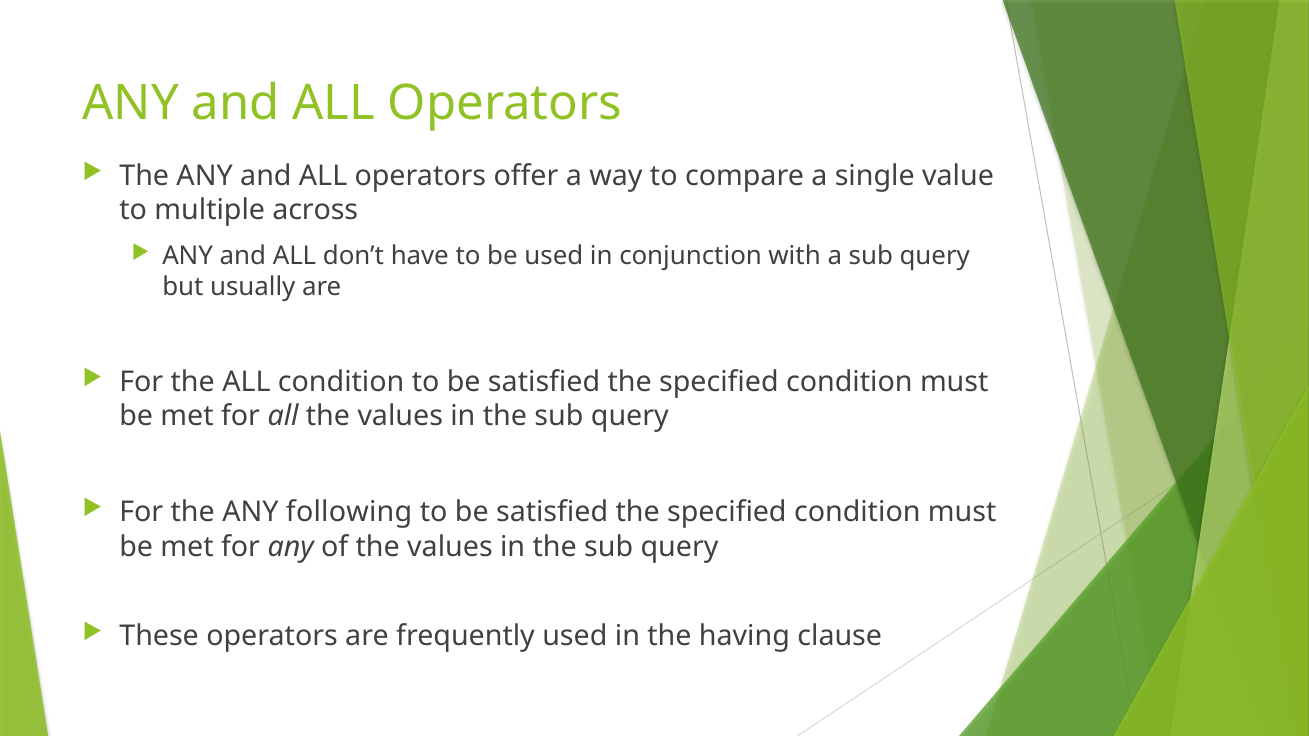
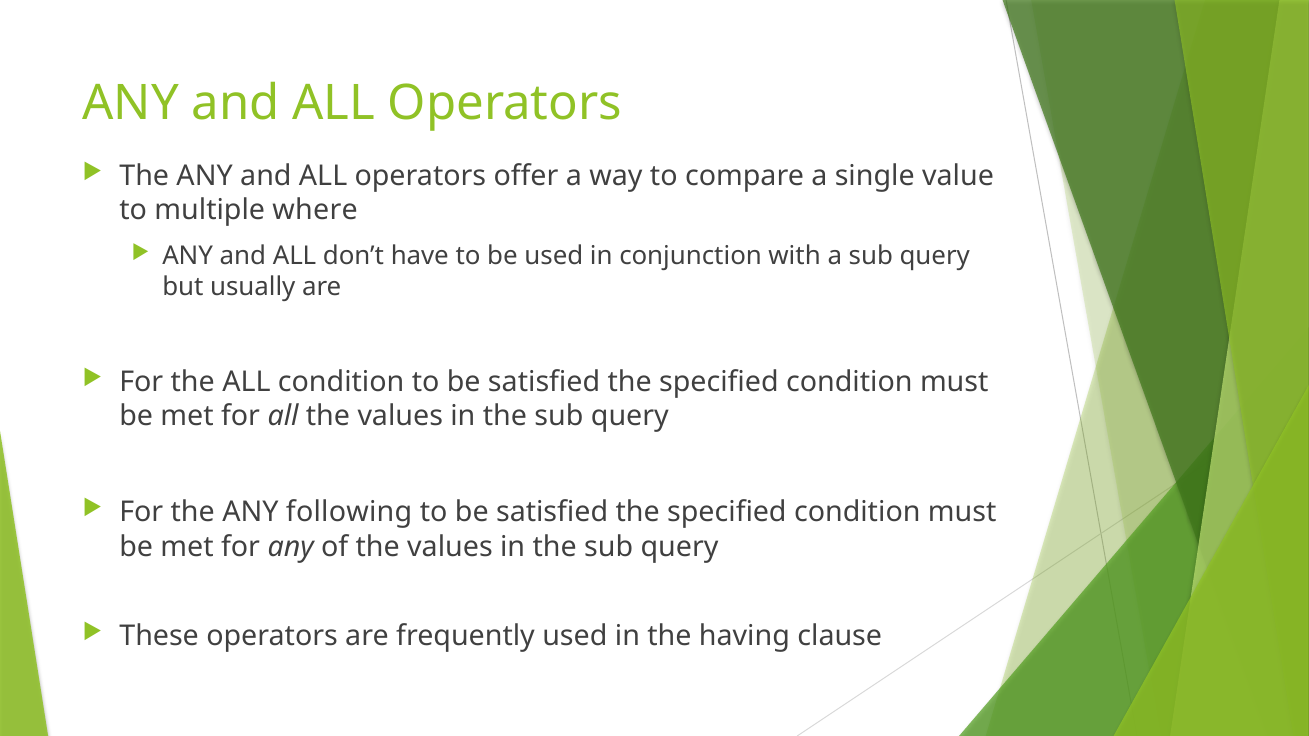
across: across -> where (315, 210)
